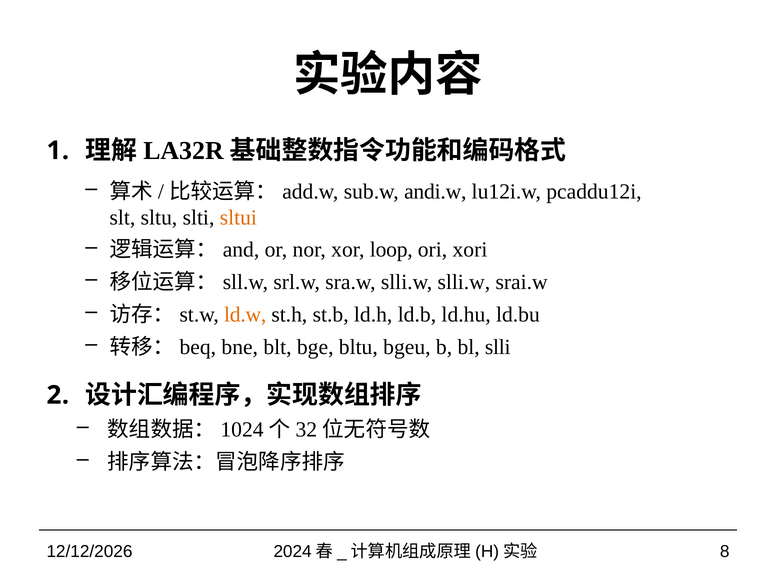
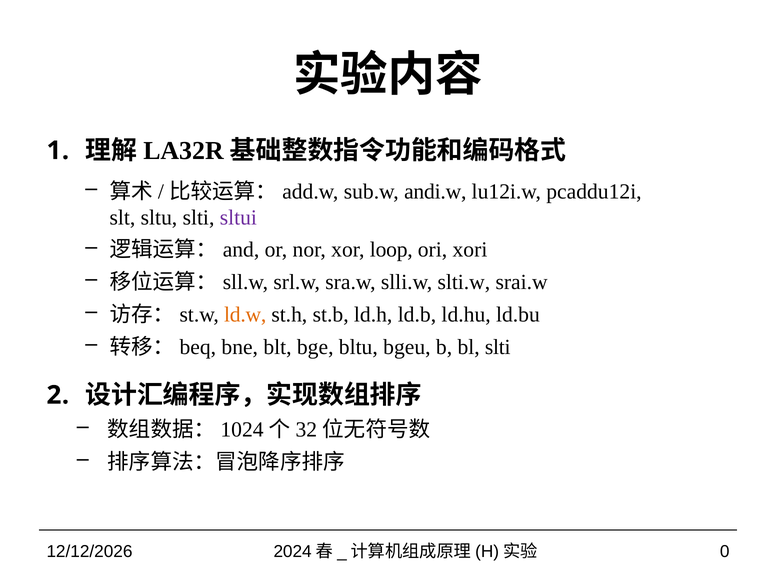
sltui colour: orange -> purple (238, 218)
slli.w slli.w: slli.w -> slti.w (464, 282)
bl slli: slli -> slti (498, 347)
8: 8 -> 0 (725, 551)
